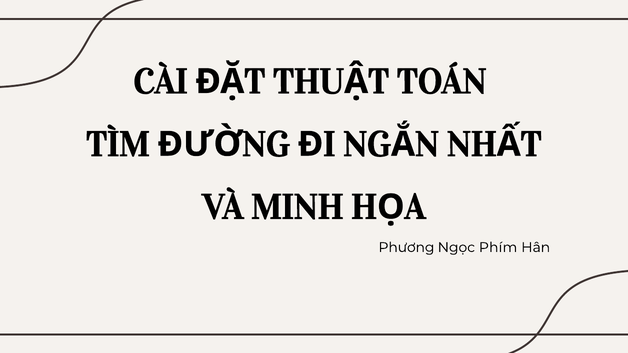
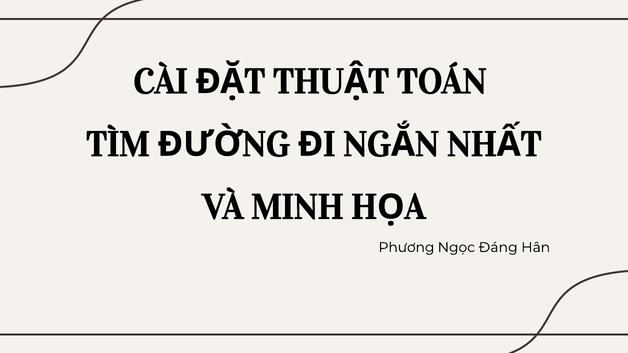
Phím: Phím -> Đáng (498, 248)
